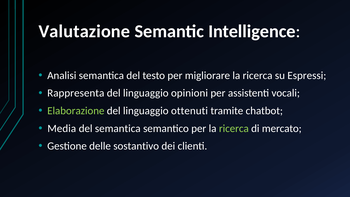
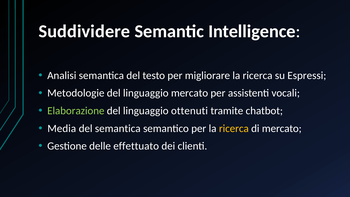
Valutazione: Valutazione -> Suddividere (84, 31)
Rappresenta: Rappresenta -> Metodologie (76, 93)
linguaggio opinioni: opinioni -> mercato (190, 93)
ricerca colour: light green -> yellow (234, 128)
sostantivo: sostantivo -> effettuato (136, 146)
